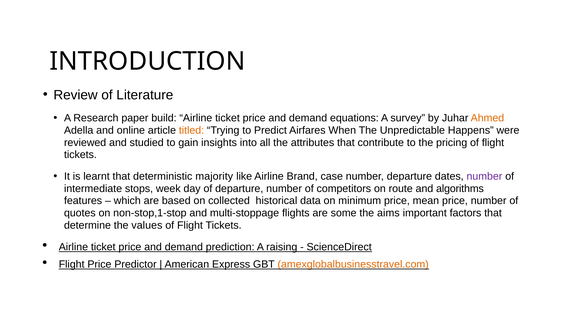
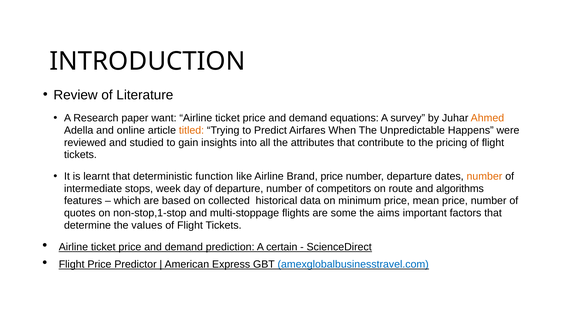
build: build -> want (164, 118)
majority: majority -> function (214, 176)
Brand case: case -> price (332, 176)
number colour: purple -> orange (484, 176)
raising: raising -> certain (282, 247)
amexglobalbusinesstravel.com colour: orange -> blue (353, 264)
